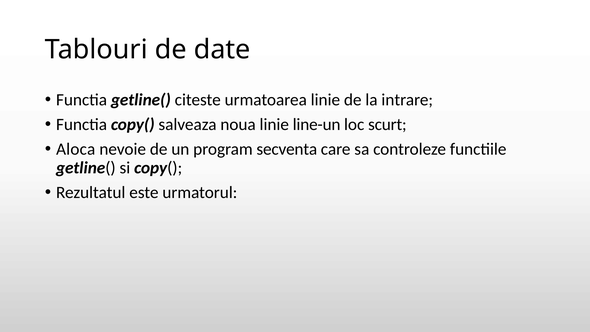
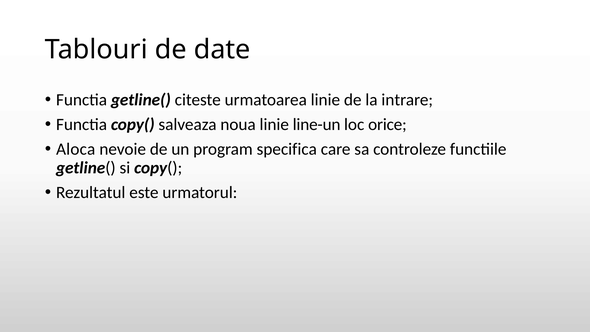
scurt: scurt -> orice (387, 124)
secventa: secventa -> specifica (287, 149)
